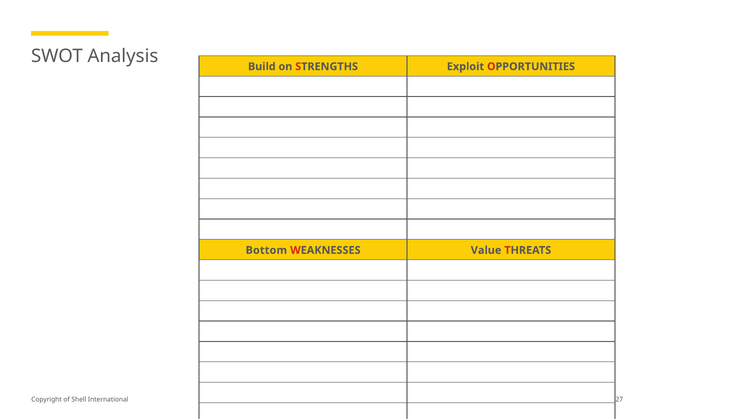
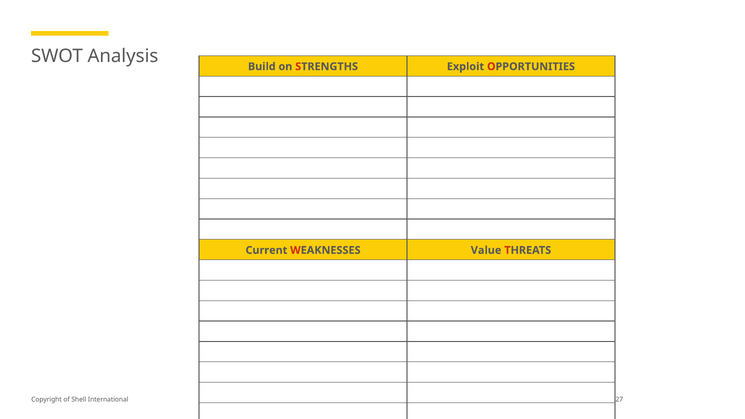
Bottom: Bottom -> Current (266, 250)
